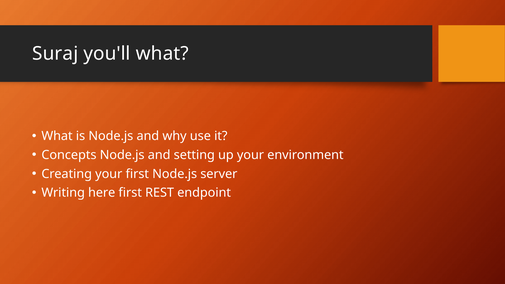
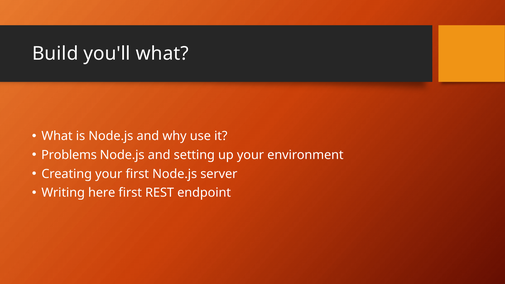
Suraj: Suraj -> Build (55, 53)
Concepts: Concepts -> Problems (69, 155)
